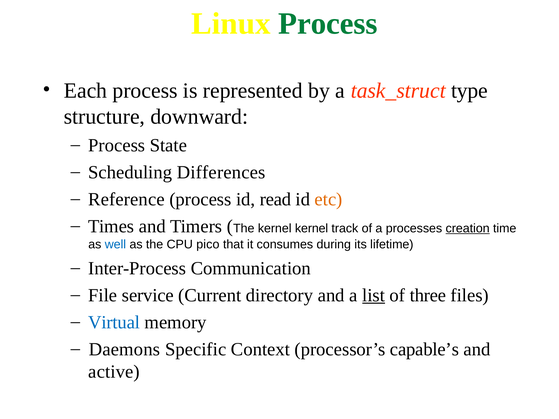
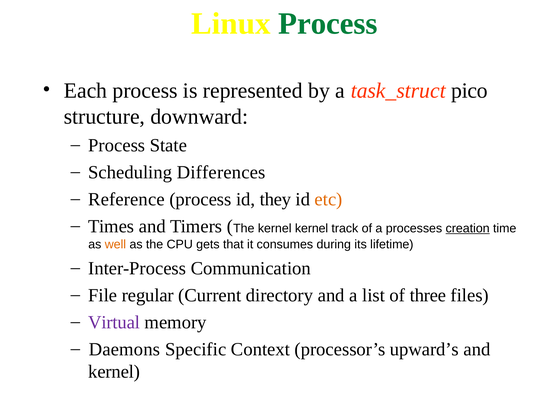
type: type -> pico (469, 91)
read: read -> they (275, 199)
well colour: blue -> orange (115, 245)
pico: pico -> gets (208, 245)
service: service -> regular (148, 295)
list underline: present -> none (374, 295)
Virtual colour: blue -> purple (114, 322)
capable’s: capable’s -> upward’s (424, 349)
active: active -> kernel (114, 372)
